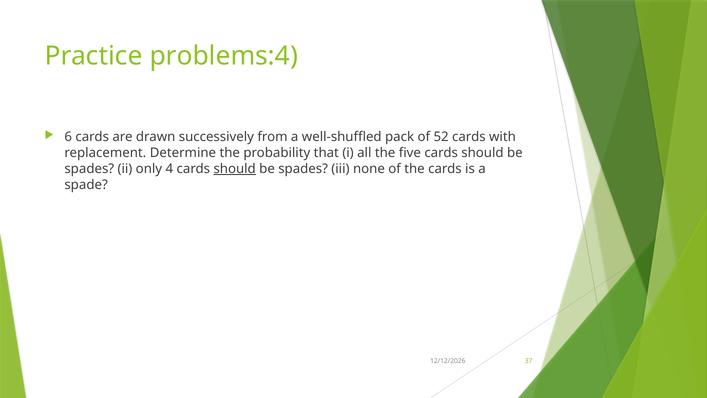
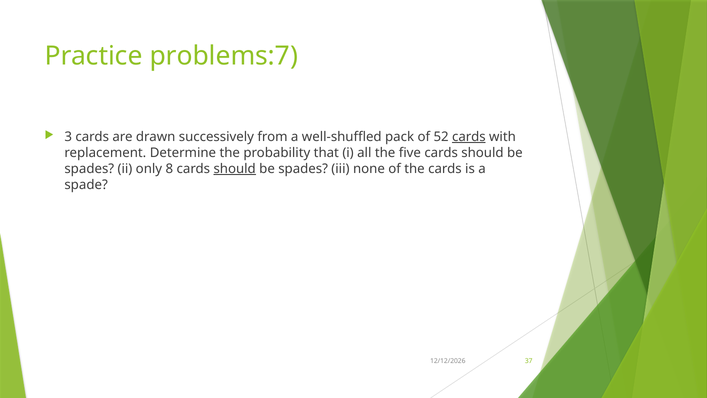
problems:4: problems:4 -> problems:7 (224, 56)
6: 6 -> 3 (68, 137)
cards underline: none -> present (469, 137)
4: 4 -> 8 (169, 169)
